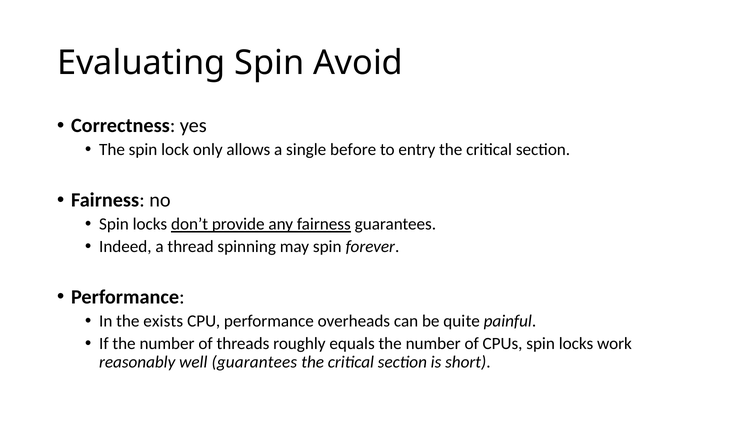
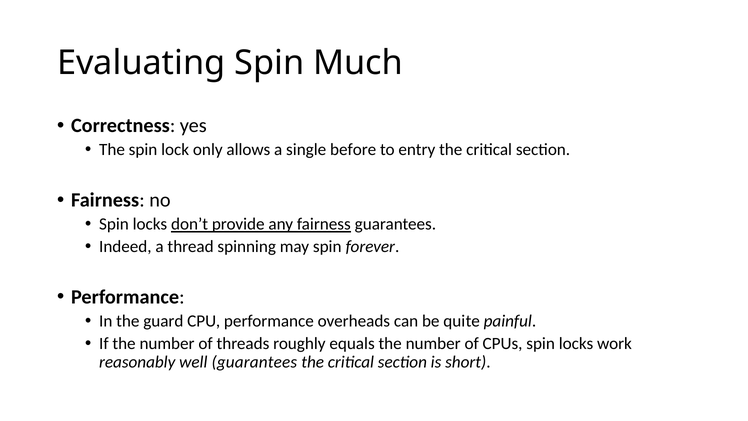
Avoid: Avoid -> Much (358, 63)
exists: exists -> guard (163, 321)
